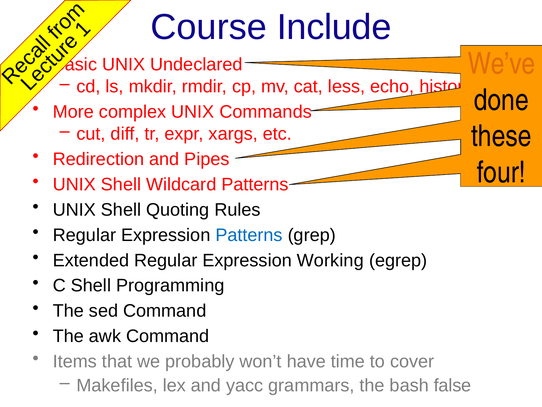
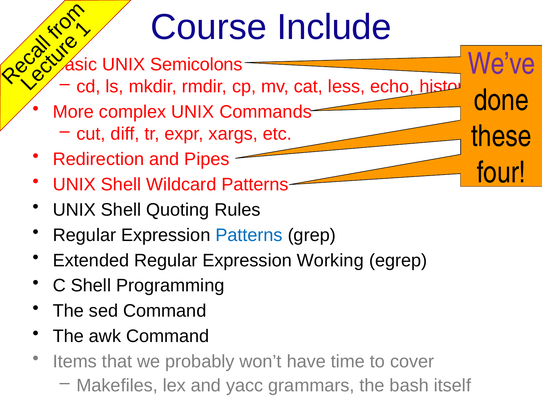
We’ve colour: orange -> purple (501, 64)
Undeclared: Undeclared -> Semicolons (196, 64)
false: false -> itself (452, 385)
